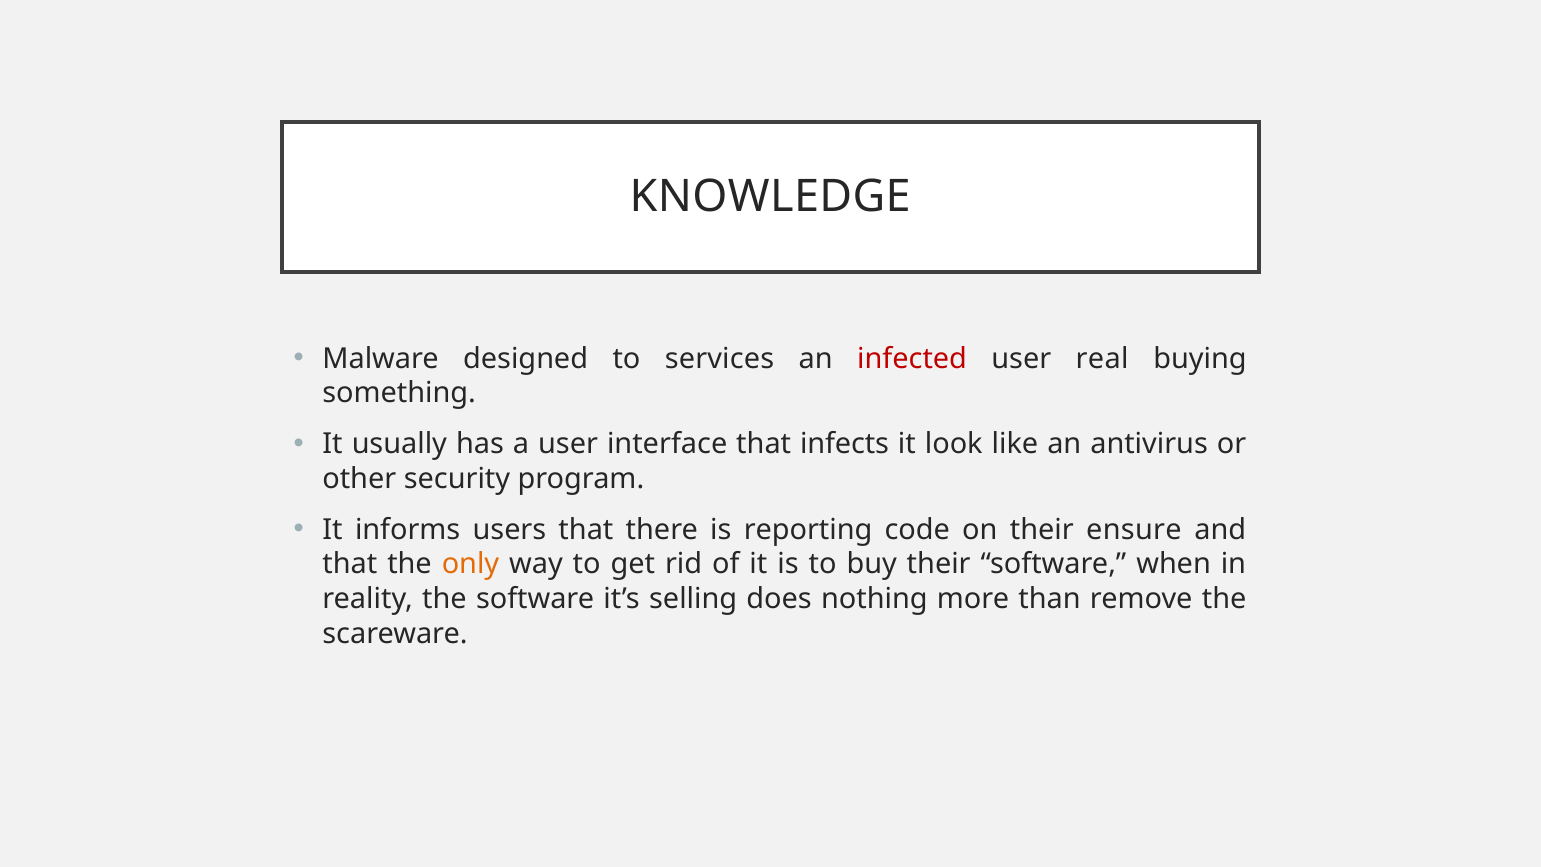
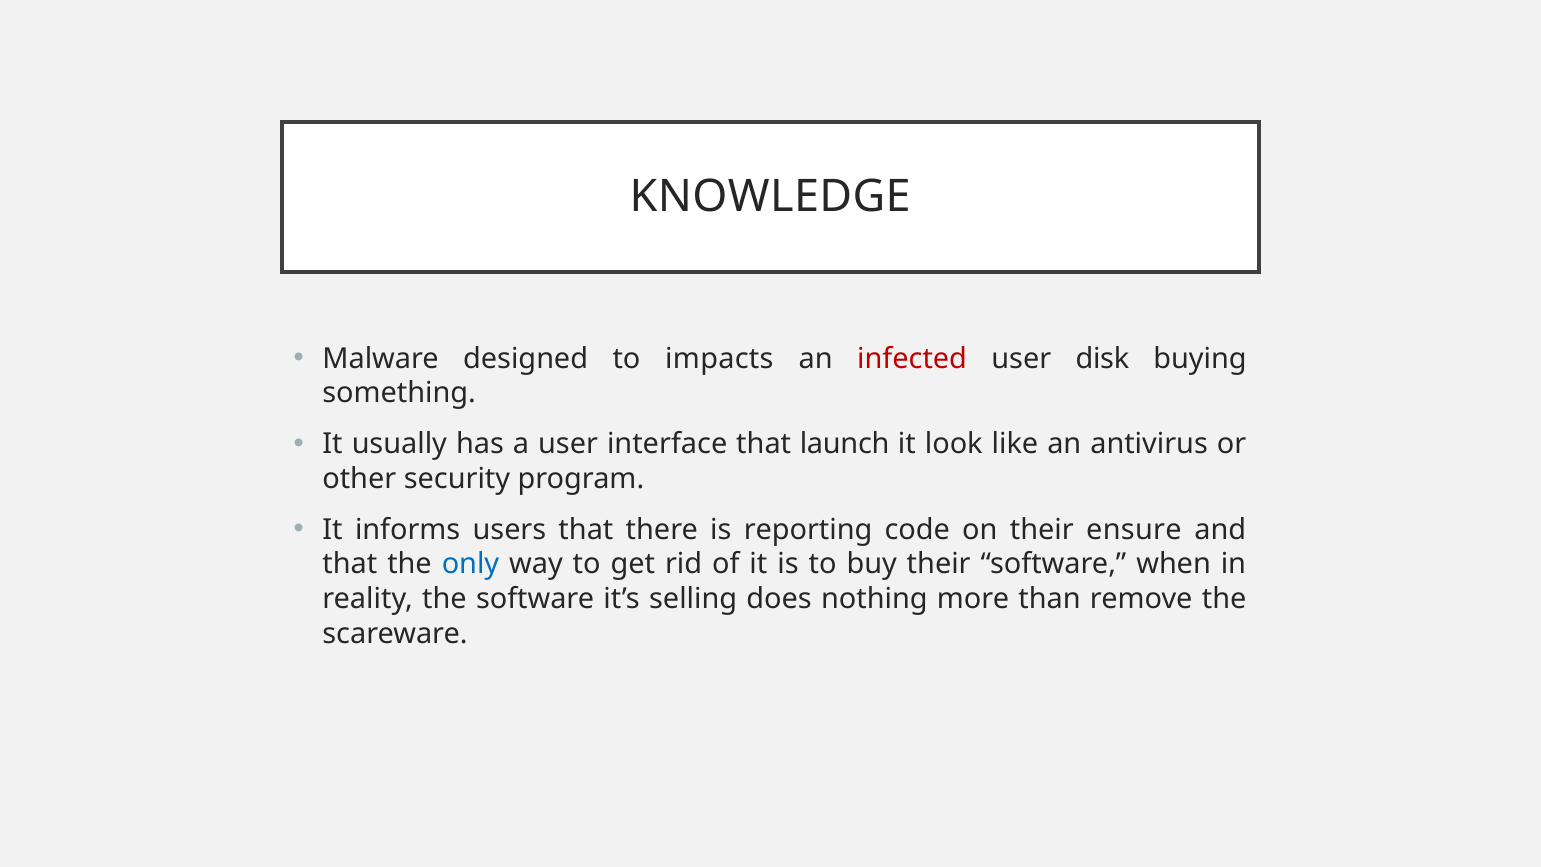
services: services -> impacts (719, 359)
real: real -> disk (1102, 359)
infects: infects -> launch (845, 444)
only colour: orange -> blue (471, 564)
